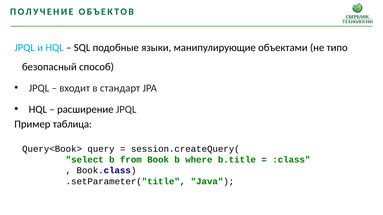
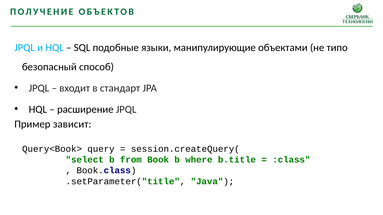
таблица: таблица -> зависит (72, 124)
